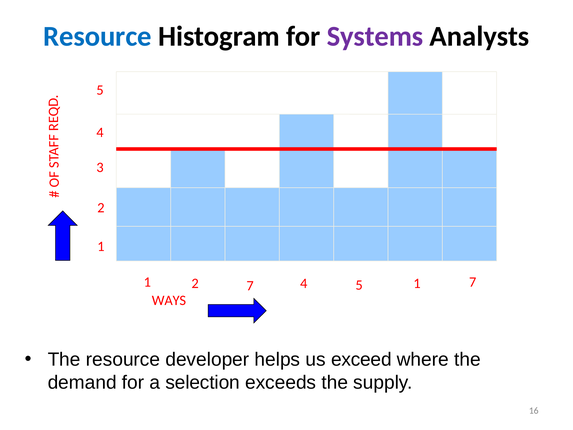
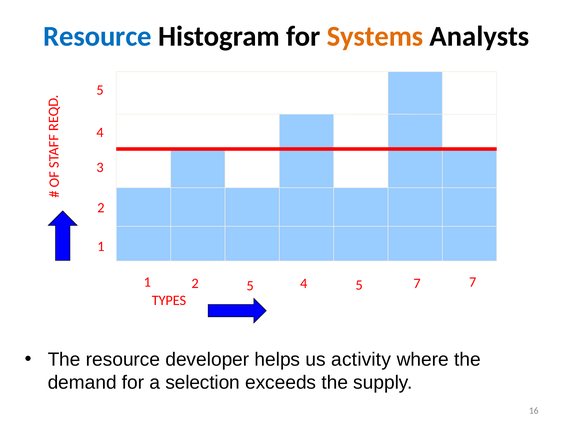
Systems colour: purple -> orange (375, 36)
2 7: 7 -> 5 (250, 285)
5 1: 1 -> 7 (417, 283)
WAYS: WAYS -> TYPES (169, 300)
exceed: exceed -> activity (361, 359)
